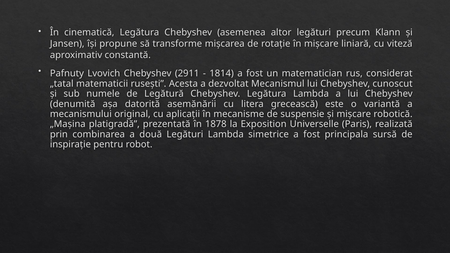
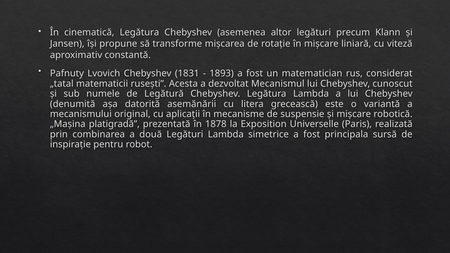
2911: 2911 -> 1831 (187, 74)
1814: 1814 -> 1893 (222, 74)
